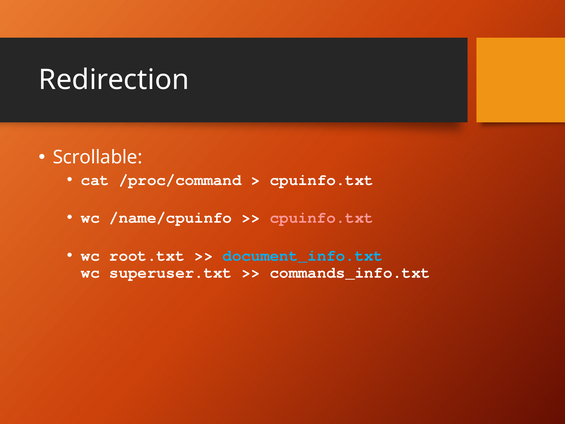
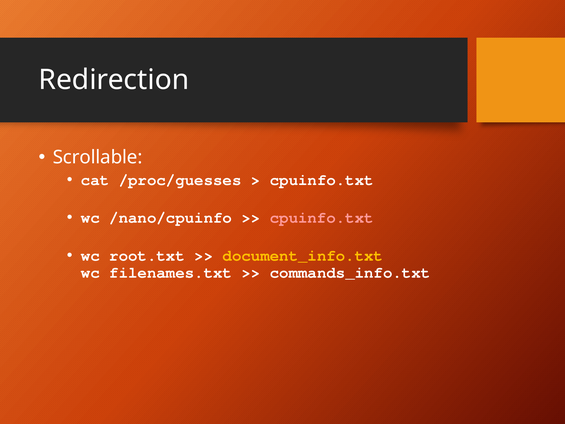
/proc/command: /proc/command -> /proc/guesses (180, 180)
/name/cpuinfo: /name/cpuinfo -> /nano/cpuinfo (171, 218)
document_info.txt colour: light blue -> yellow (303, 255)
superuser.txt: superuser.txt -> filenames.txt (171, 272)
